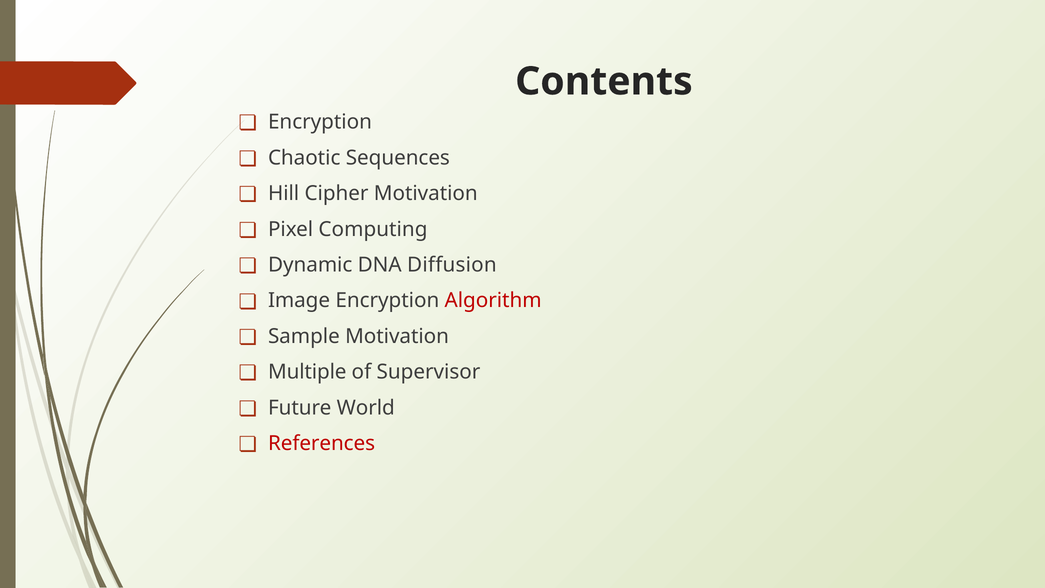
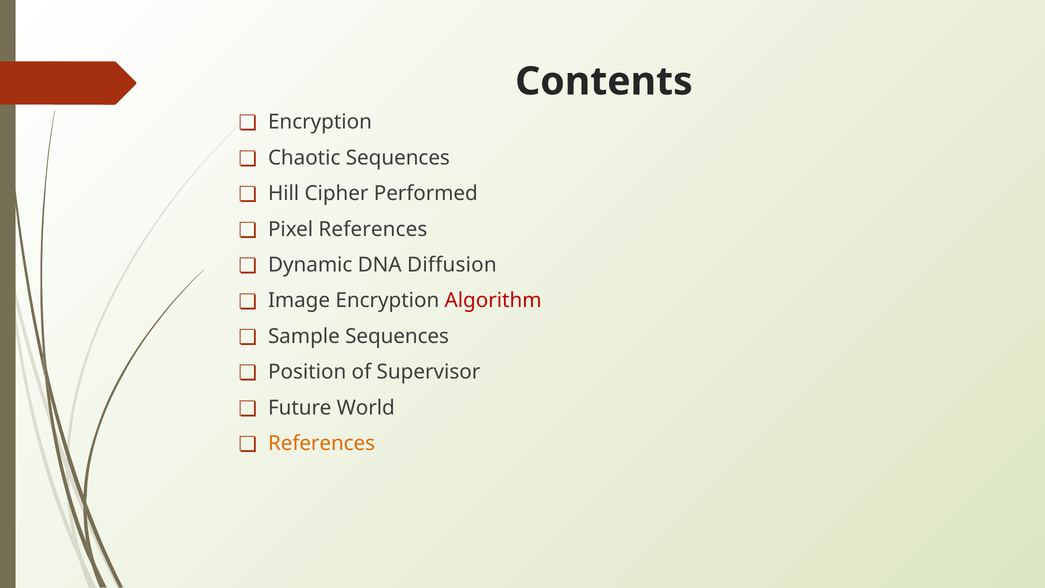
Cipher Motivation: Motivation -> Performed (426, 193)
Pixel Computing: Computing -> References (373, 229)
Sample Motivation: Motivation -> Sequences (397, 336)
Multiple: Multiple -> Position (307, 372)
References colour: red -> orange (322, 443)
